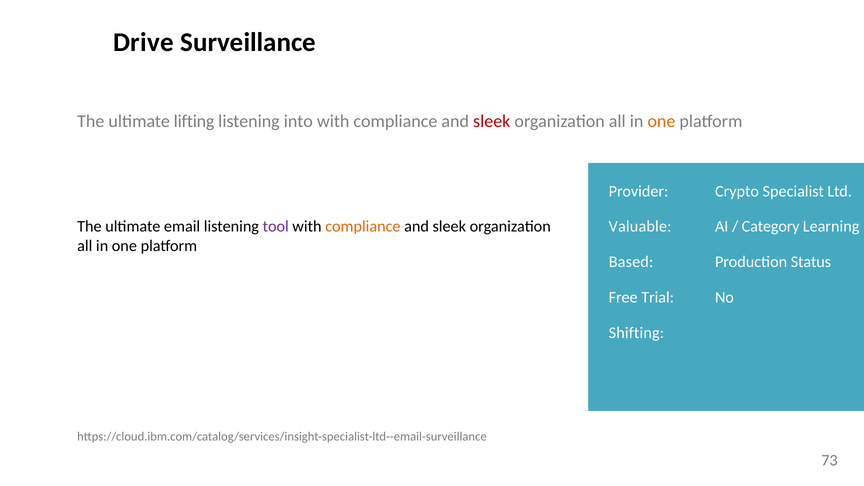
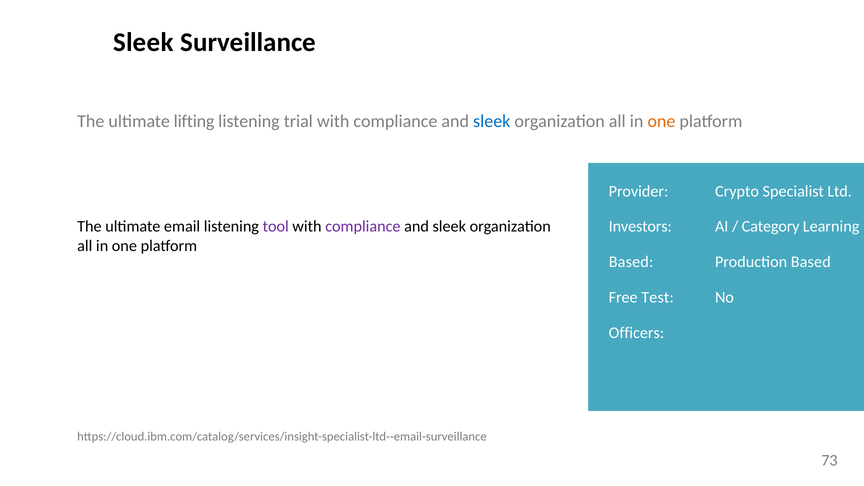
Drive: Drive -> Sleek (143, 42)
into: into -> trial (298, 122)
sleek colour: red -> blue (492, 122)
compliance colour: orange -> purple (363, 227)
Valuable: Valuable -> Investors (640, 227)
Production Status: Status -> Based (811, 262)
Trial: Trial -> Test (658, 297)
Shifting: Shifting -> Officers (637, 333)
